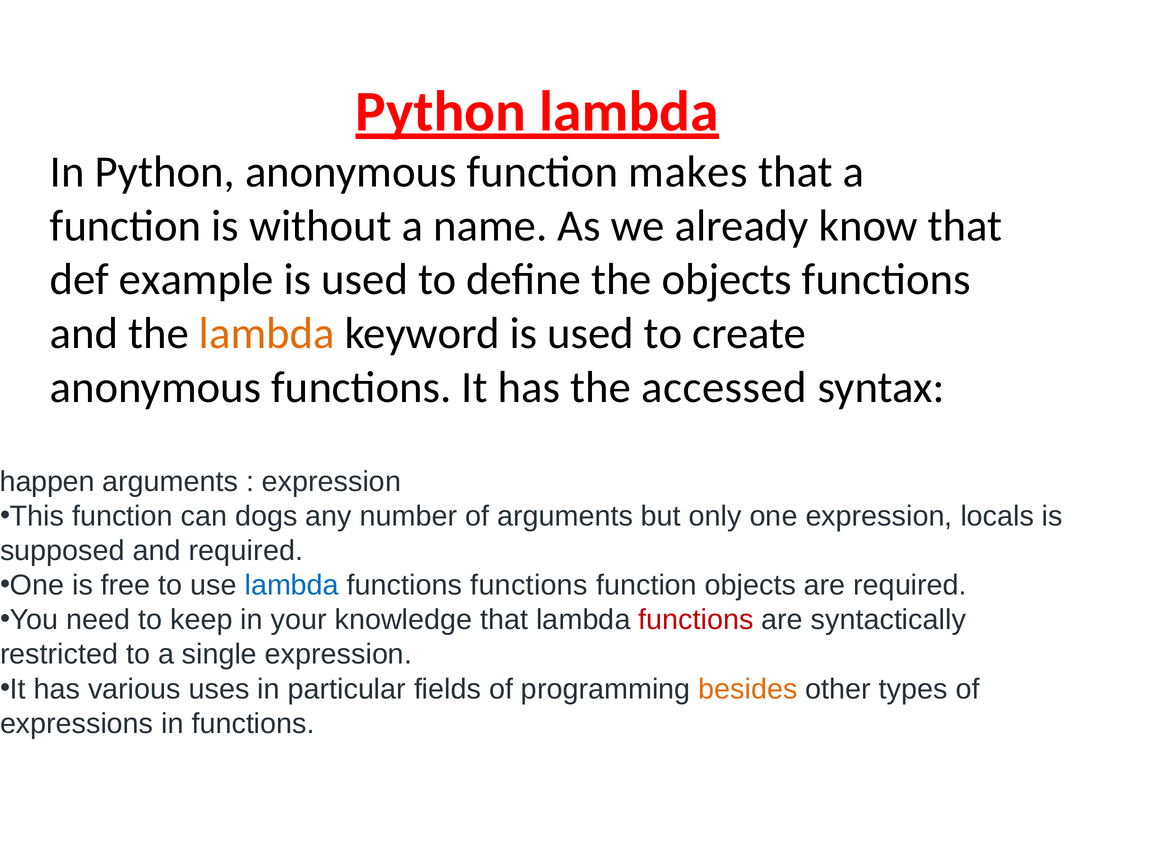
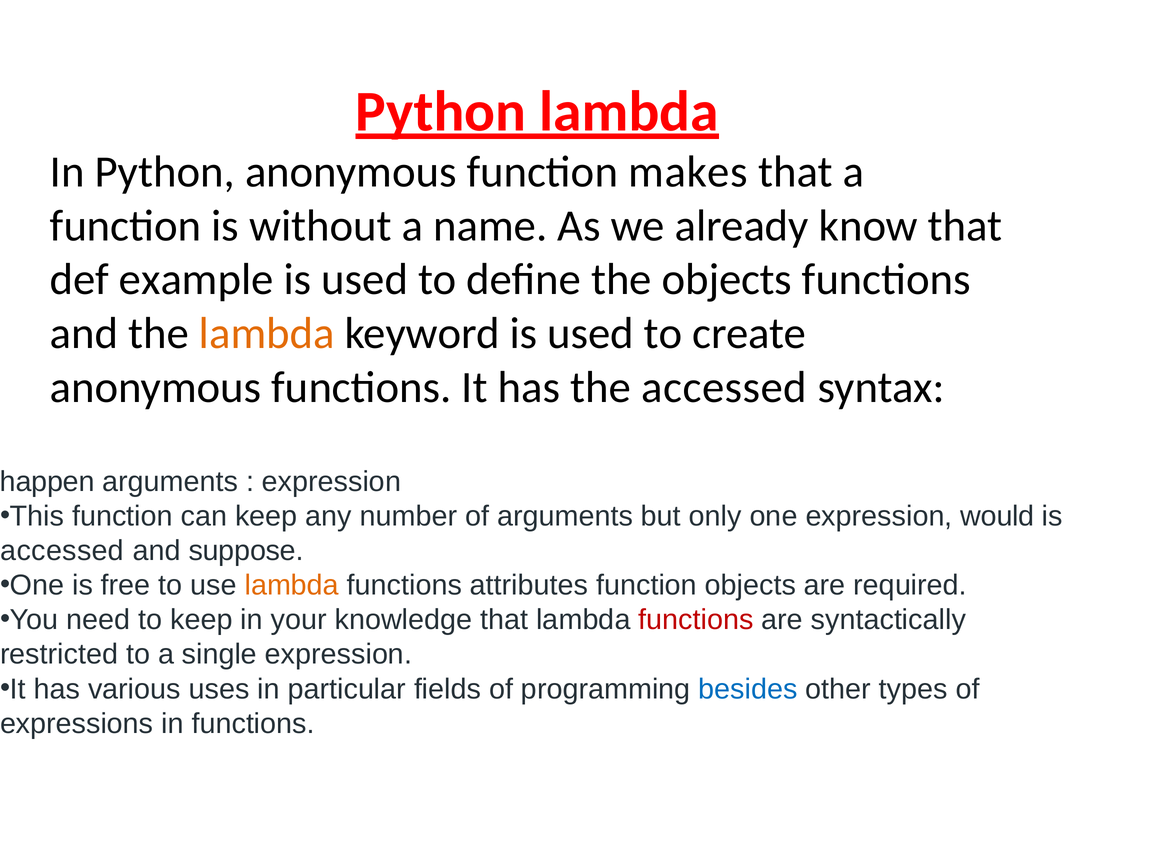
can dogs: dogs -> keep (266, 516)
locals: locals -> would (997, 516)
supposed: supposed -> accessed (62, 550)
and required: required -> suppose (246, 550)
lambda colour: blue -> orange (292, 585)
functions functions: functions -> attributes (529, 585)
besides colour: orange -> blue (748, 688)
